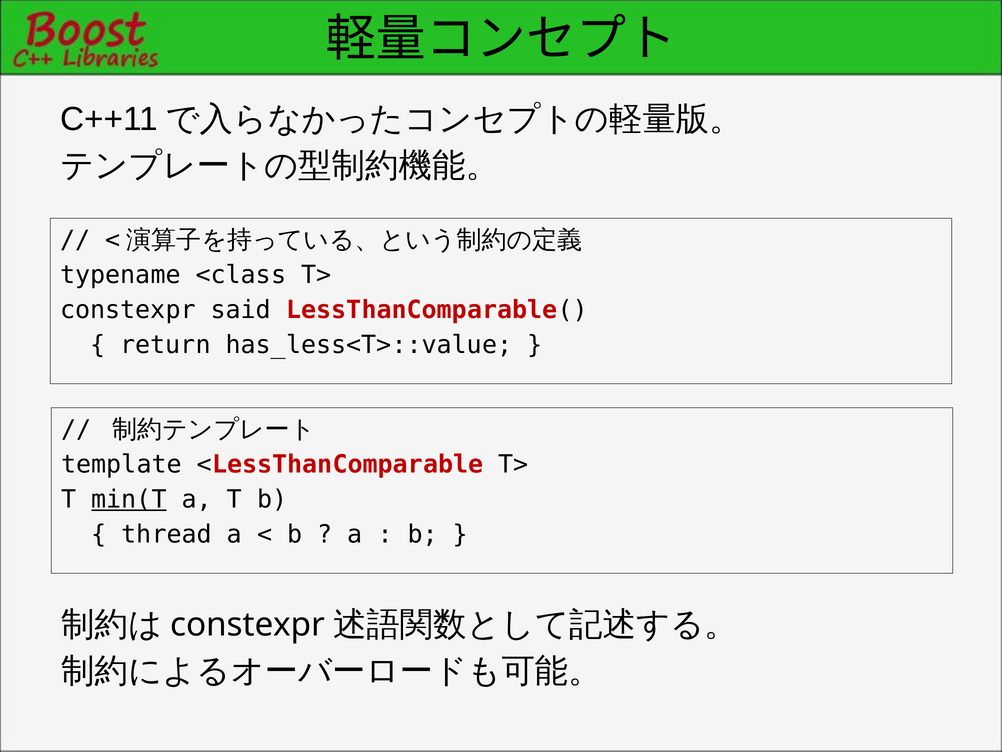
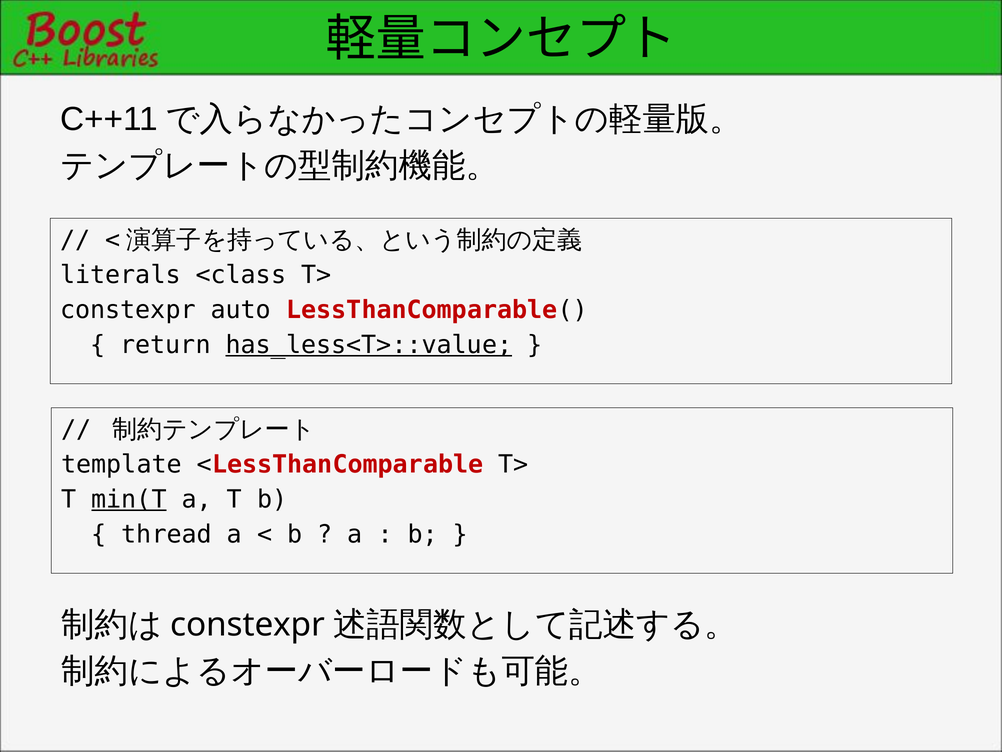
typename: typename -> literals (120, 275)
said: said -> auto (241, 310)
has_less<T>::value underline: none -> present (369, 345)
